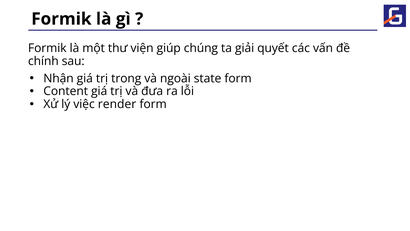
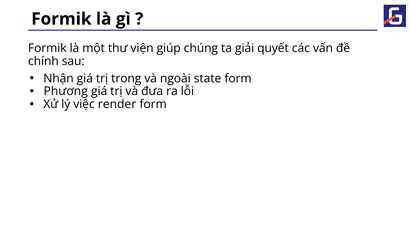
Content: Content -> Phương (66, 91)
